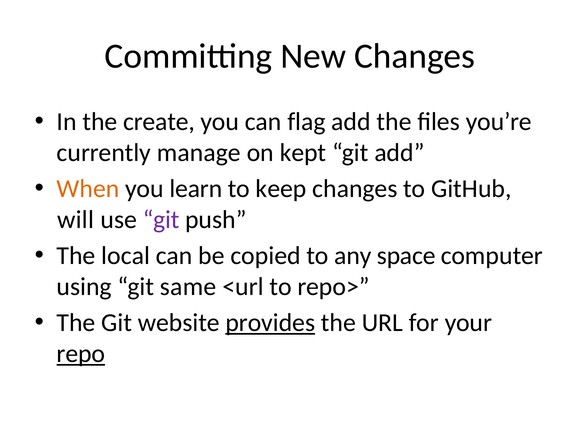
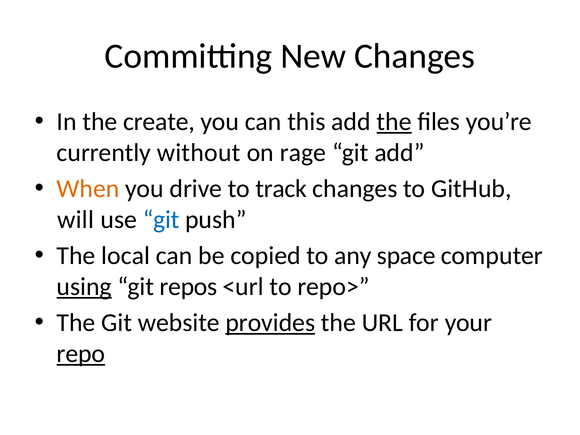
flag: flag -> this (306, 122)
the underline: none -> present (394, 122)
manage: manage -> without (199, 153)
kept: kept -> rage (303, 153)
learn: learn -> drive (196, 189)
keep: keep -> track (281, 189)
git colour: purple -> blue (161, 220)
using underline: none -> present (84, 287)
same: same -> repos (188, 287)
